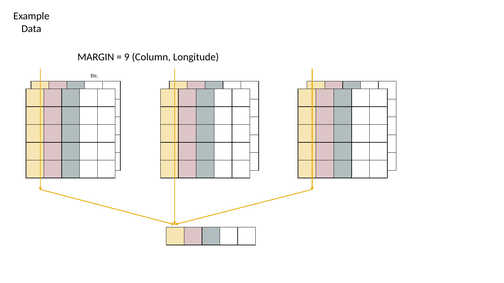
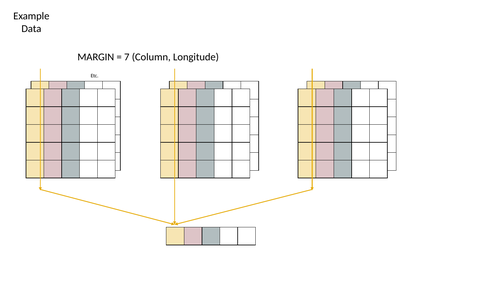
9: 9 -> 7 (127, 57)
